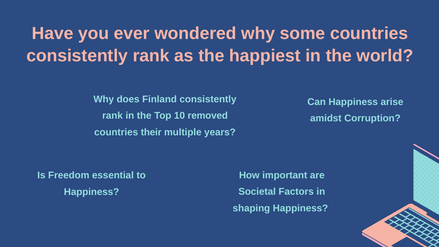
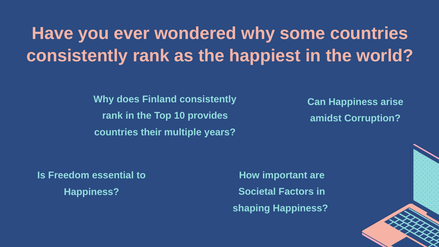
removed: removed -> provides (208, 116)
